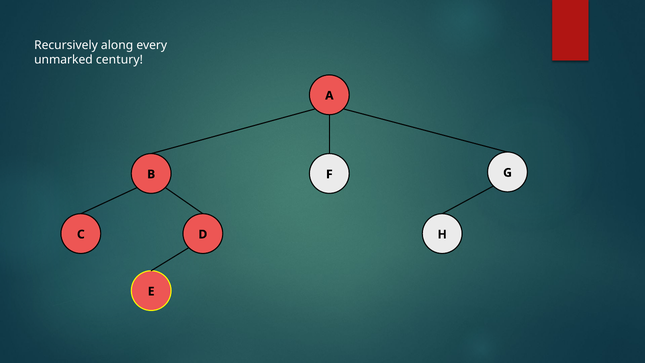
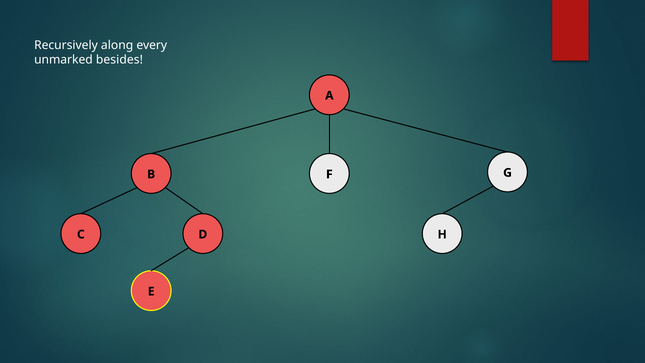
century: century -> besides (119, 60)
